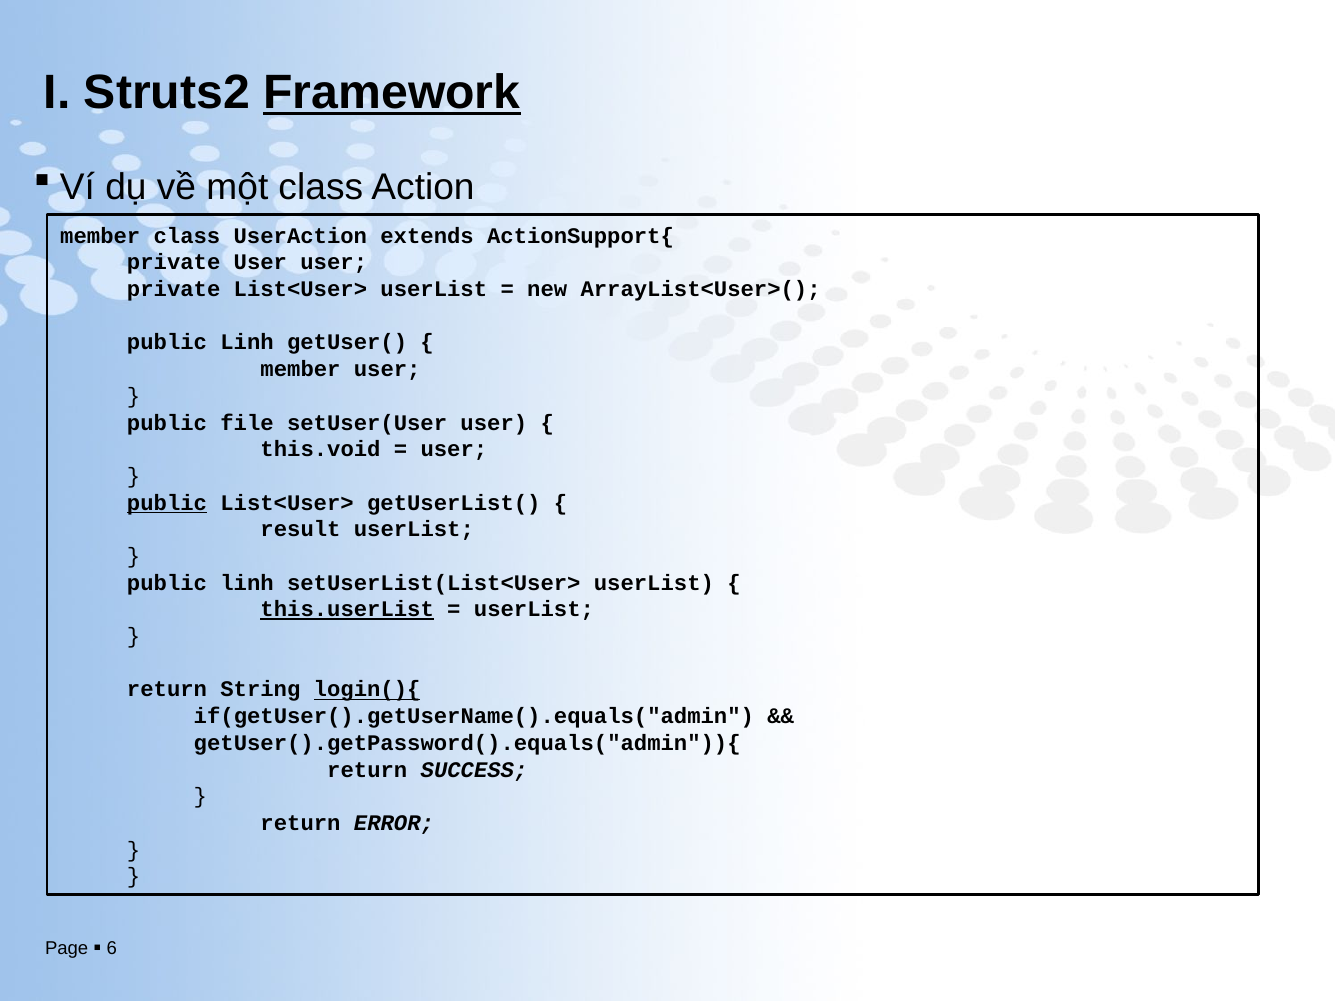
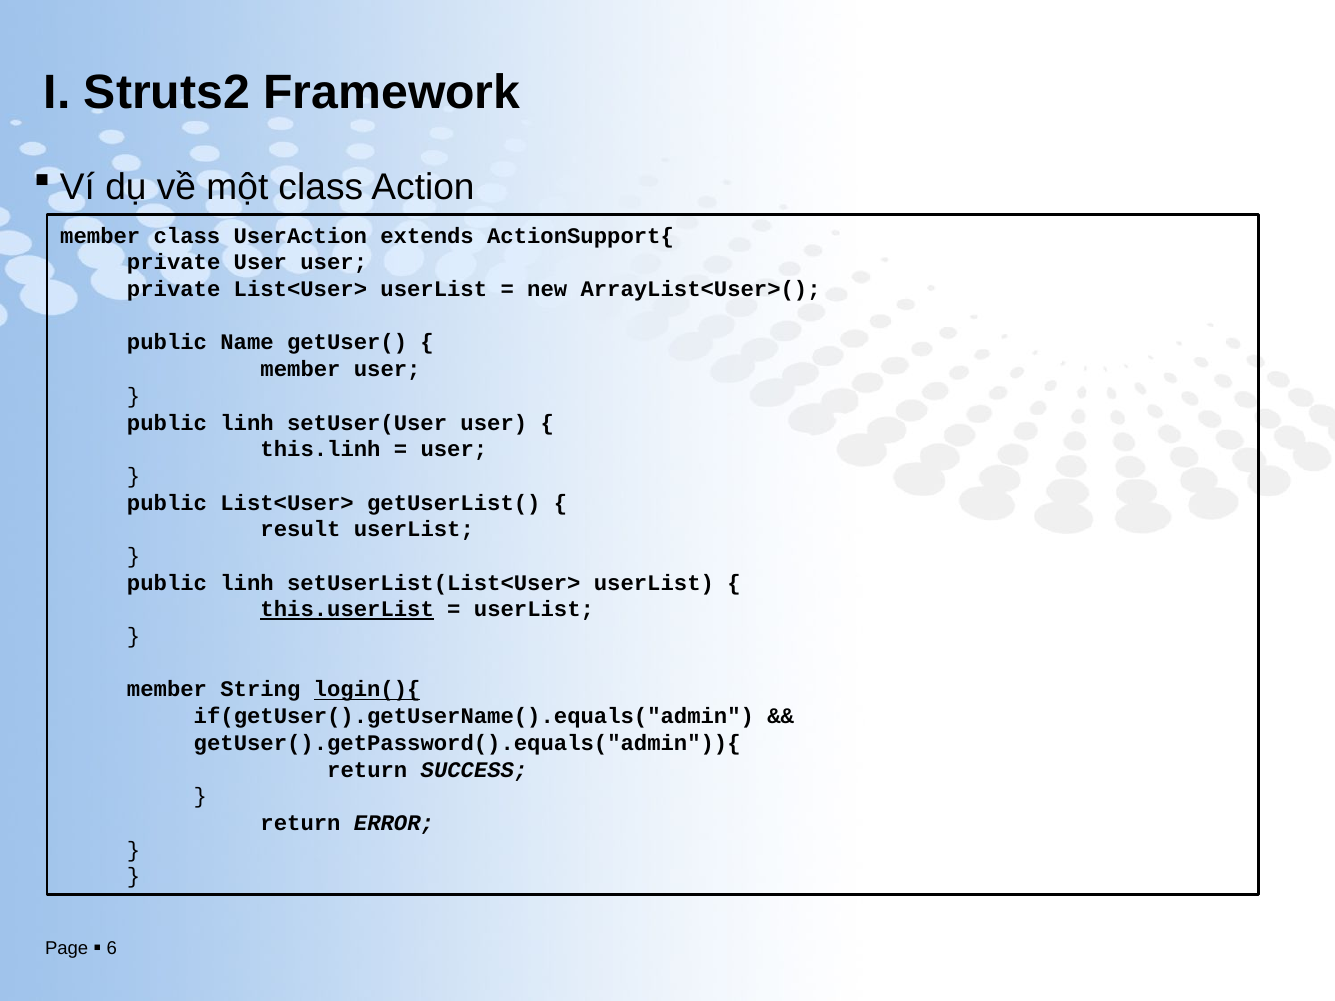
Framework underline: present -> none (392, 92)
Linh: Linh -> Name (247, 343)
file: file -> linh (247, 423)
this.void: this.void -> this.linh (321, 450)
public underline: present -> none (167, 503)
return: return -> member (167, 690)
